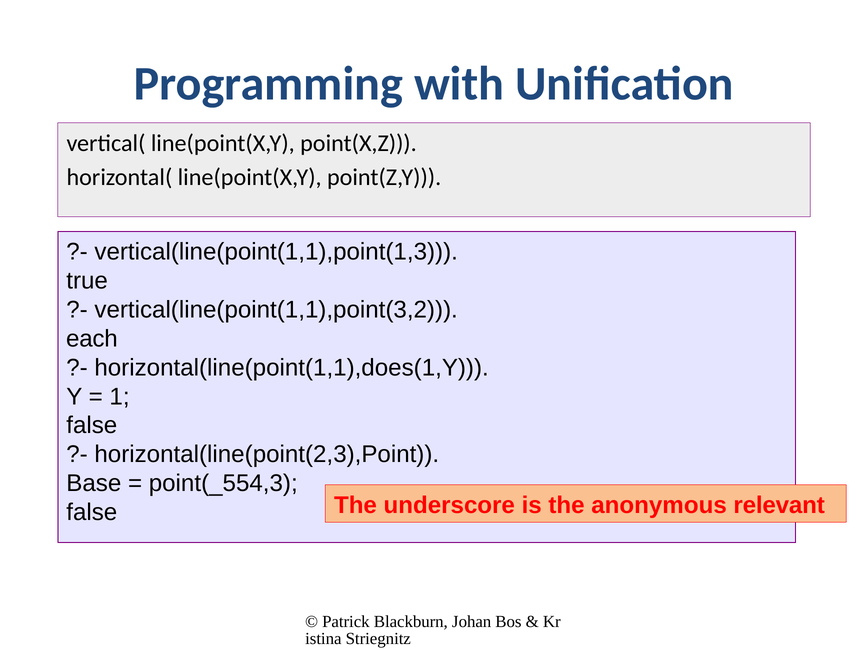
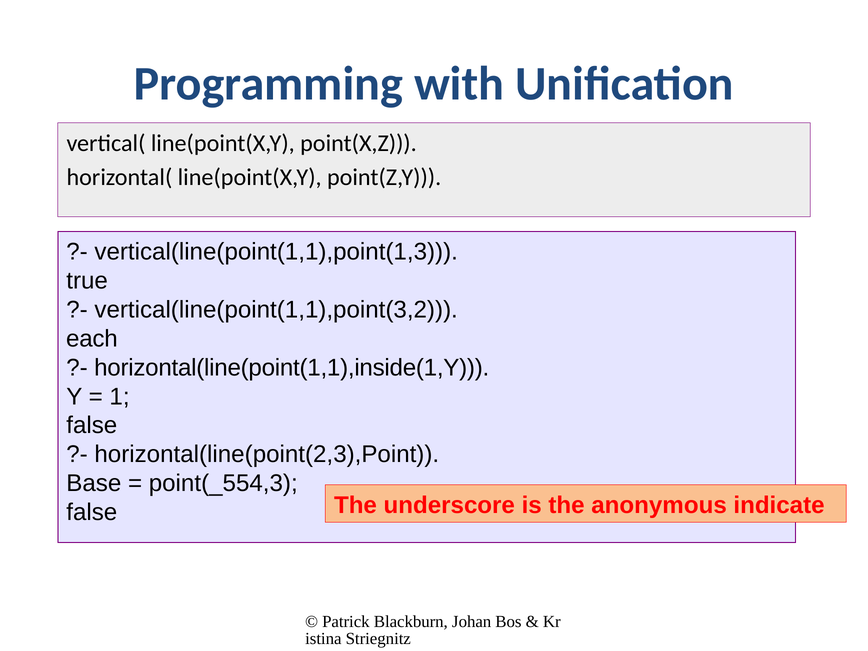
horizontal(line(point(1,1),does(1,Y: horizontal(line(point(1,1),does(1,Y -> horizontal(line(point(1,1),inside(1,Y (292, 368)
relevant: relevant -> indicate (779, 505)
